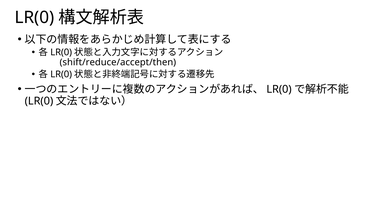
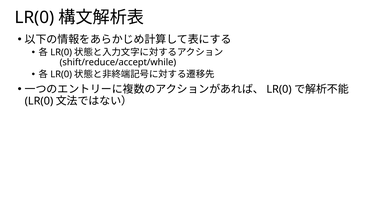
shift/reduce/accept/then: shift/reduce/accept/then -> shift/reduce/accept/while (118, 63)
